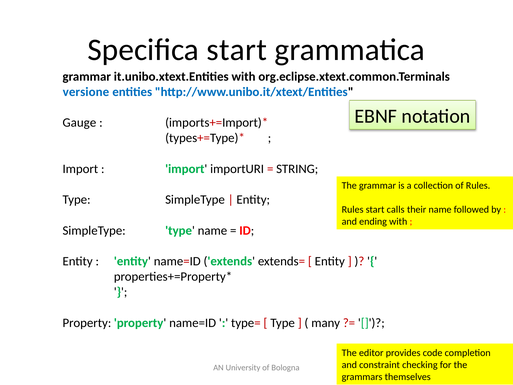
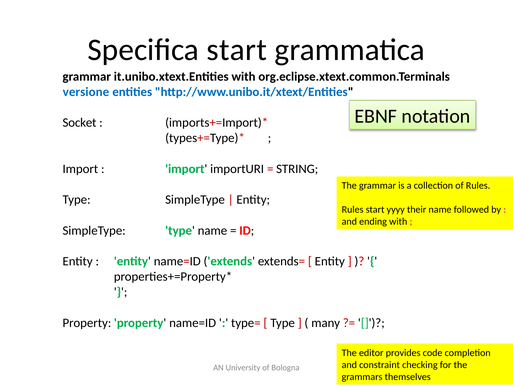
Gauge: Gauge -> Socket (79, 123)
calls: calls -> yyyy (396, 209)
